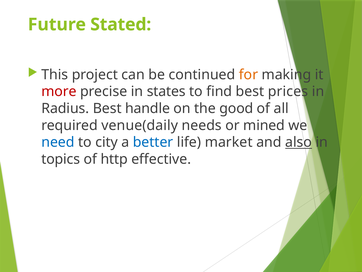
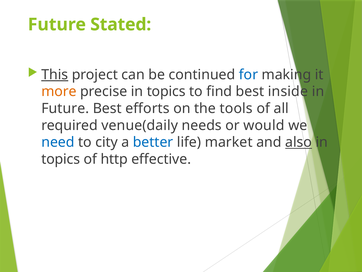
This underline: none -> present (55, 75)
for colour: orange -> blue (248, 75)
more colour: red -> orange (59, 91)
precise in states: states -> topics (166, 91)
prices: prices -> inside (288, 91)
Radius: Radius -> Future (65, 108)
handle: handle -> efforts (147, 108)
good: good -> tools (236, 108)
mined: mined -> would (264, 125)
